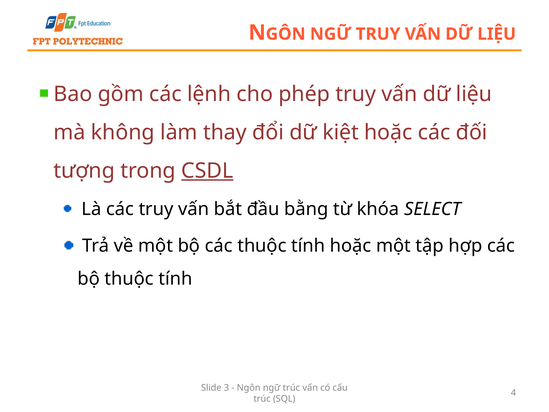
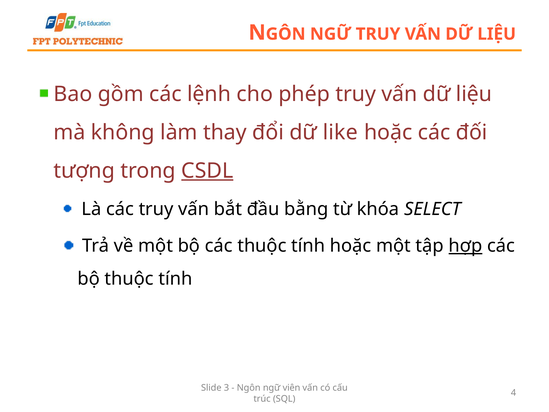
kiệt: kiệt -> like (340, 132)
hợp underline: none -> present (465, 246)
ngữ trúc: trúc -> viên (291, 388)
